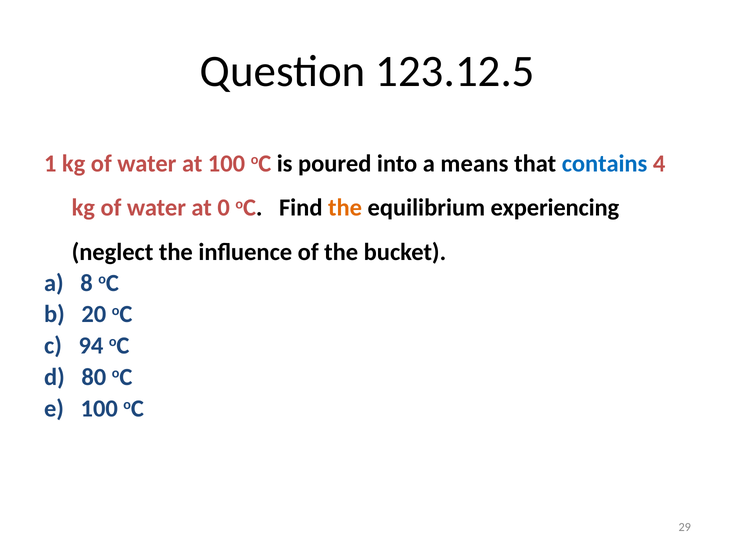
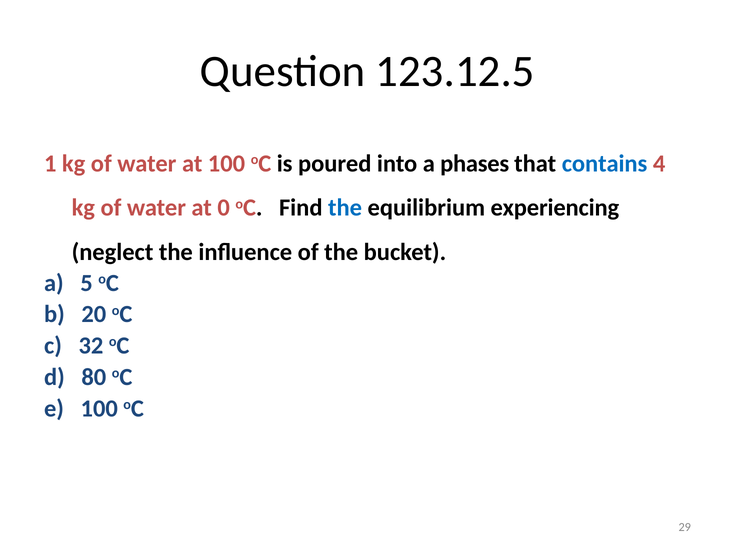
means: means -> phases (475, 163)
the colour: orange -> blue (345, 208)
8: 8 -> 5 (87, 283)
94: 94 -> 32 (91, 345)
